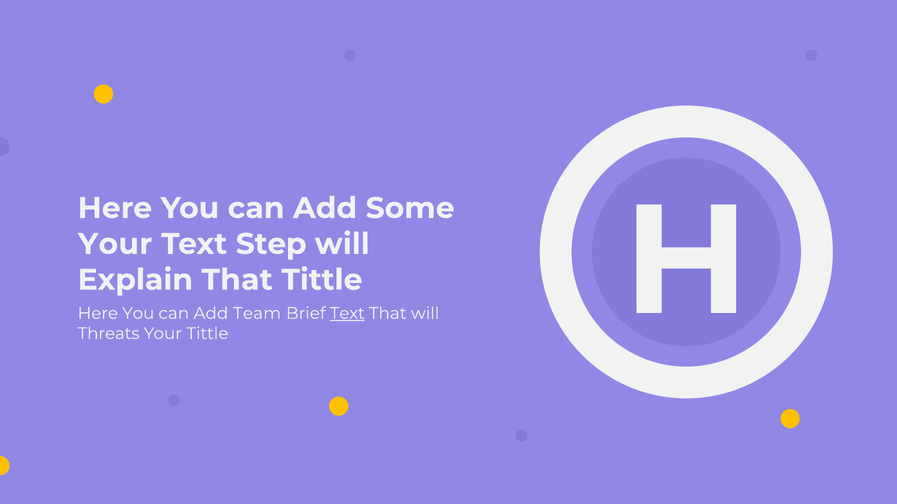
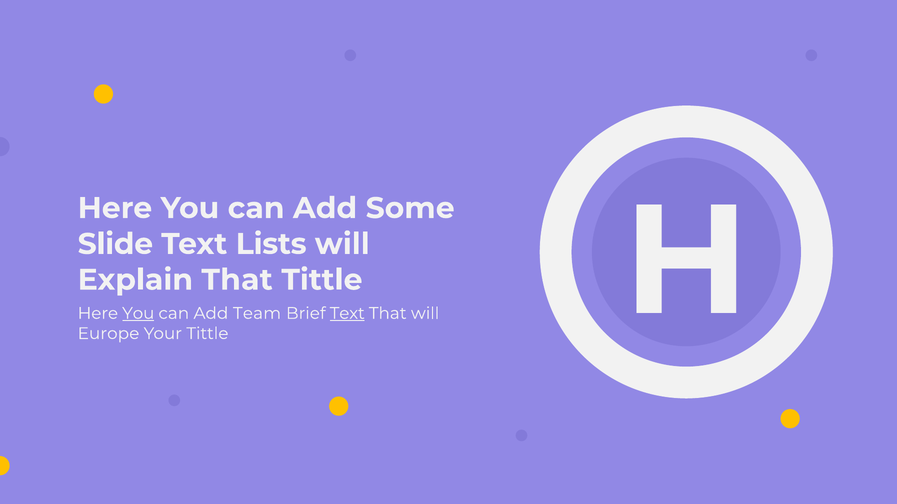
Your: Your -> Slide (115, 244)
Step: Step -> Lists (271, 244)
You underline: none -> present (138, 314)
Threats: Threats -> Europe (108, 334)
